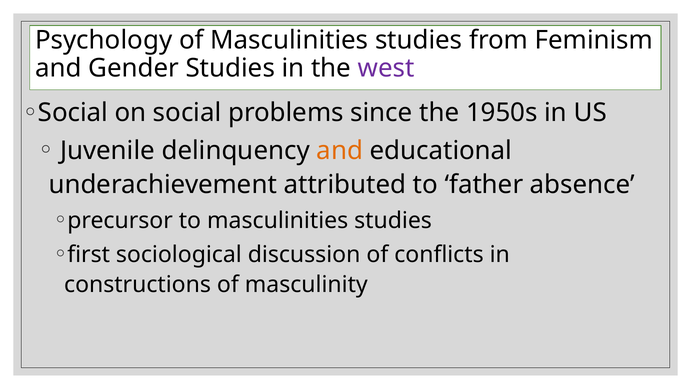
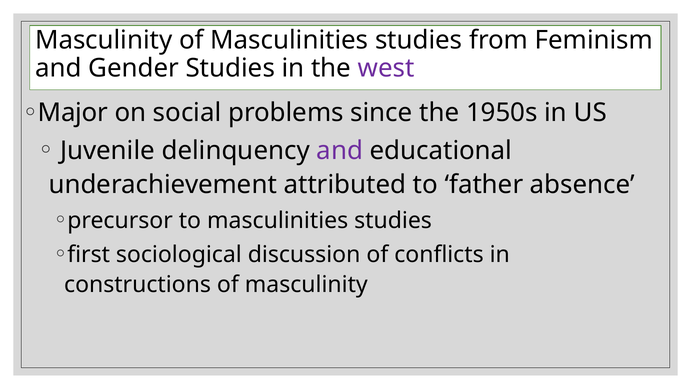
Psychology: Psychology -> Masculinity (104, 40)
Social: Social -> Major (73, 113)
and colour: orange -> purple (340, 151)
